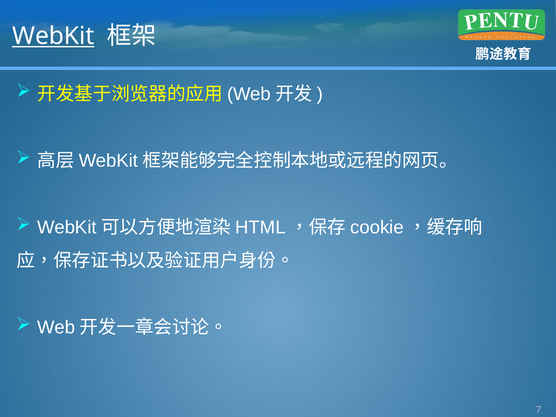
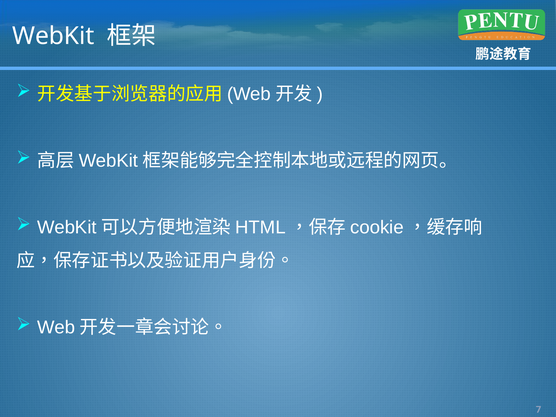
WebKit underline: present -> none (53, 36)
